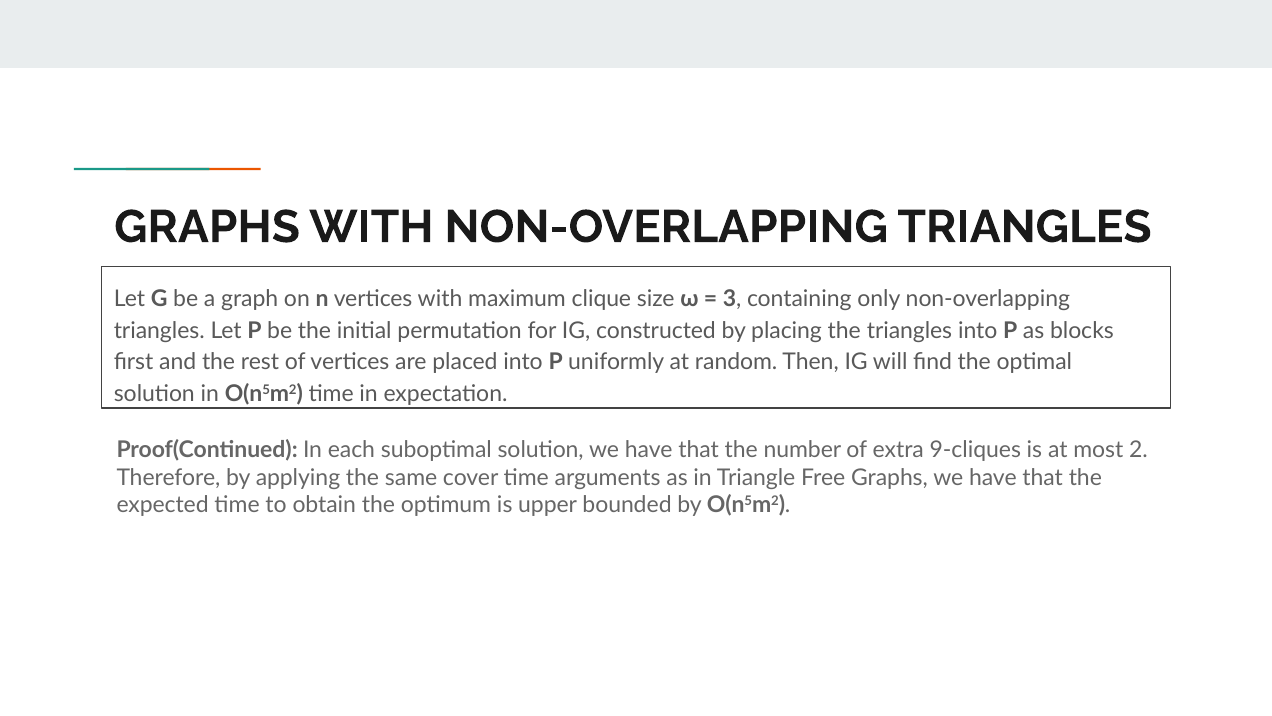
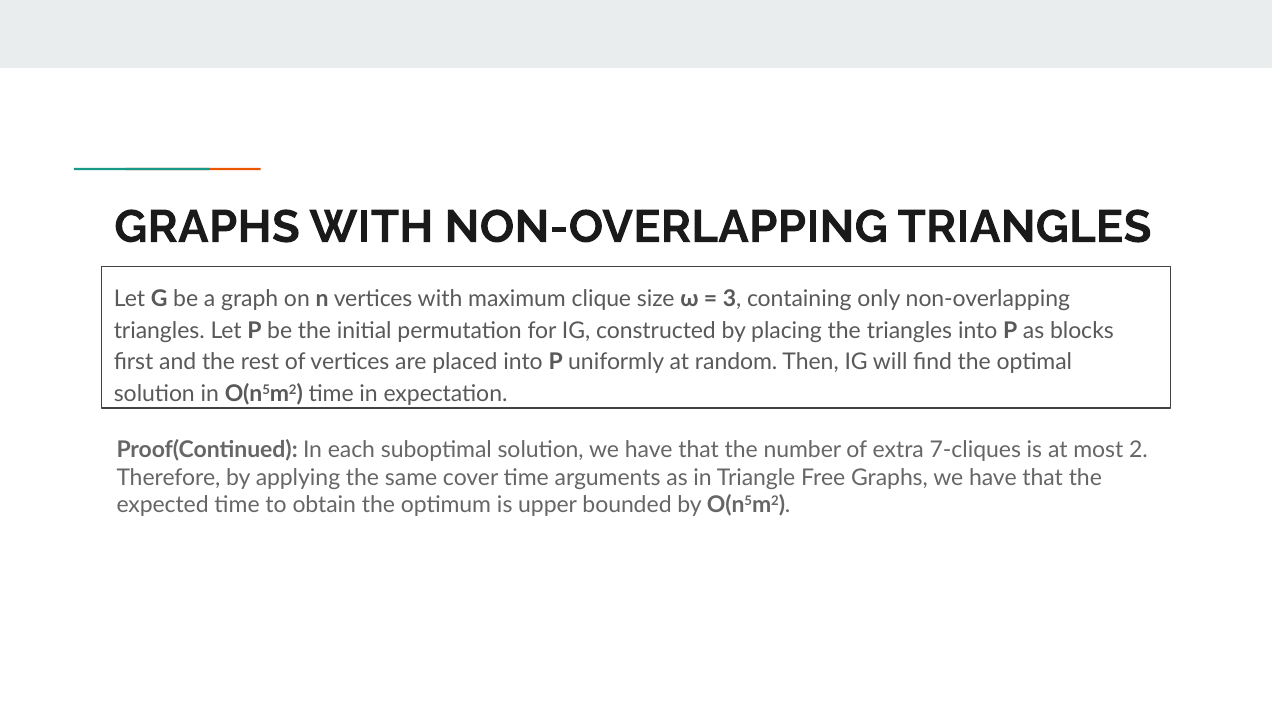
9-cliques: 9-cliques -> 7-cliques (975, 450)
